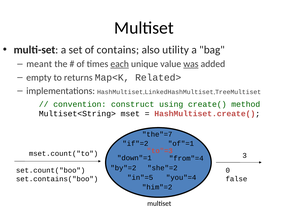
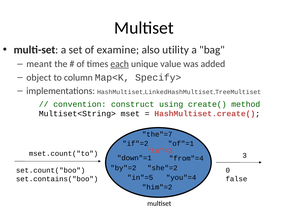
contains: contains -> examine (118, 50)
was underline: present -> none (191, 64)
empty: empty -> object (39, 77)
returns: returns -> column (78, 77)
Related>: Related> -> Specify> (158, 77)
